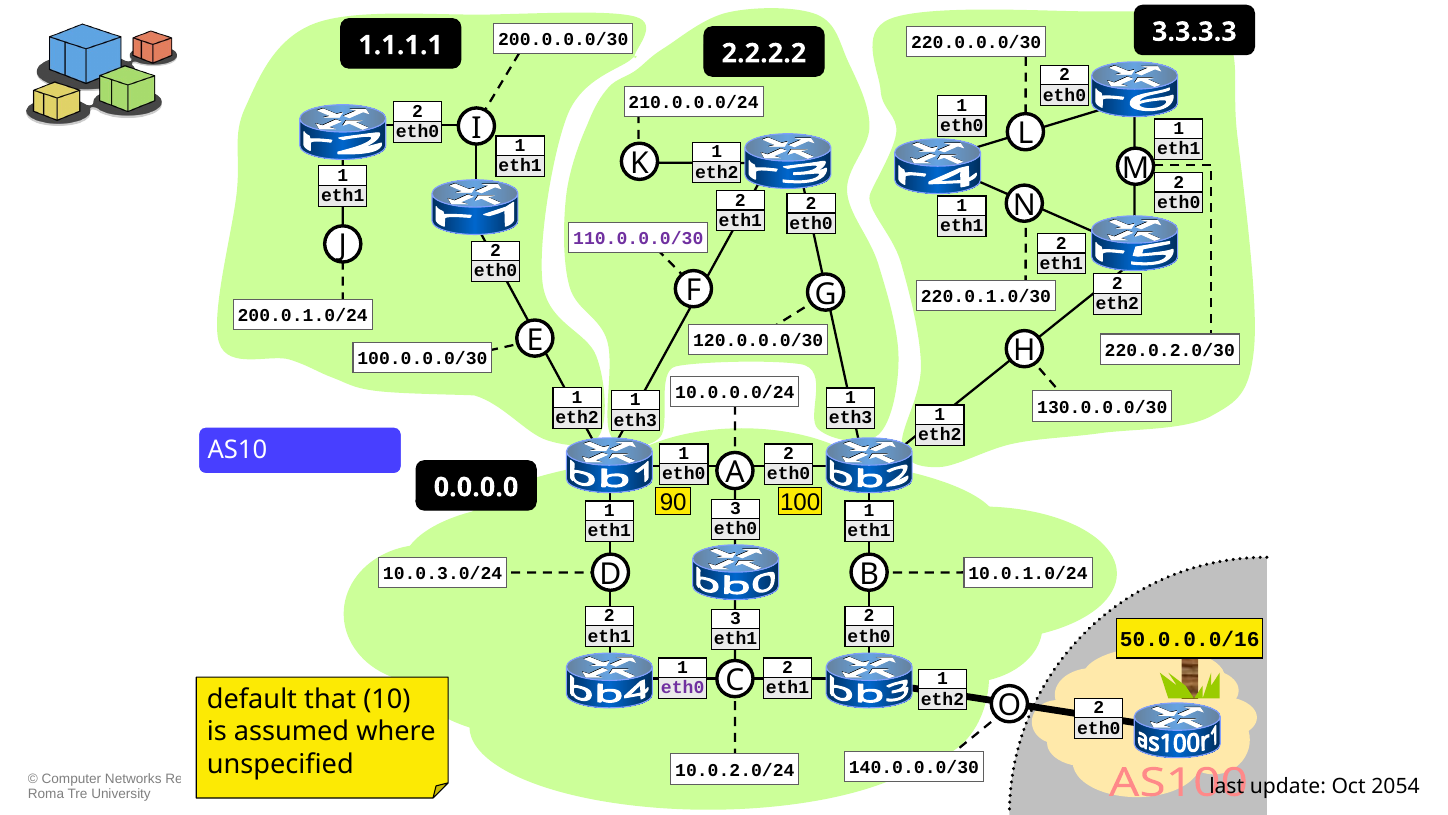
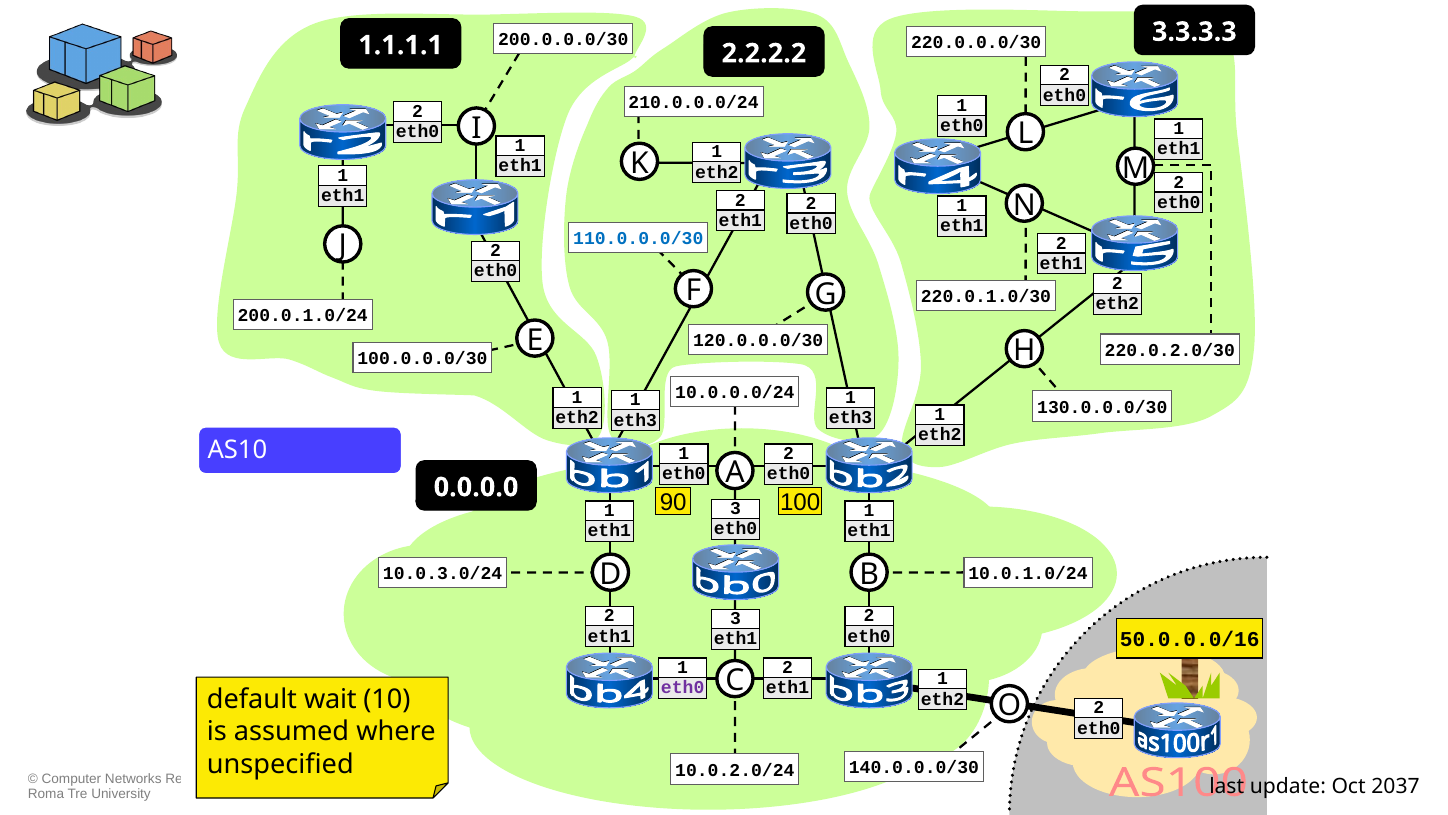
110.0.0.0/30 colour: purple -> blue (638, 239)
that: that -> wait (330, 699)
2054: 2054 -> 2037 (1396, 786)
